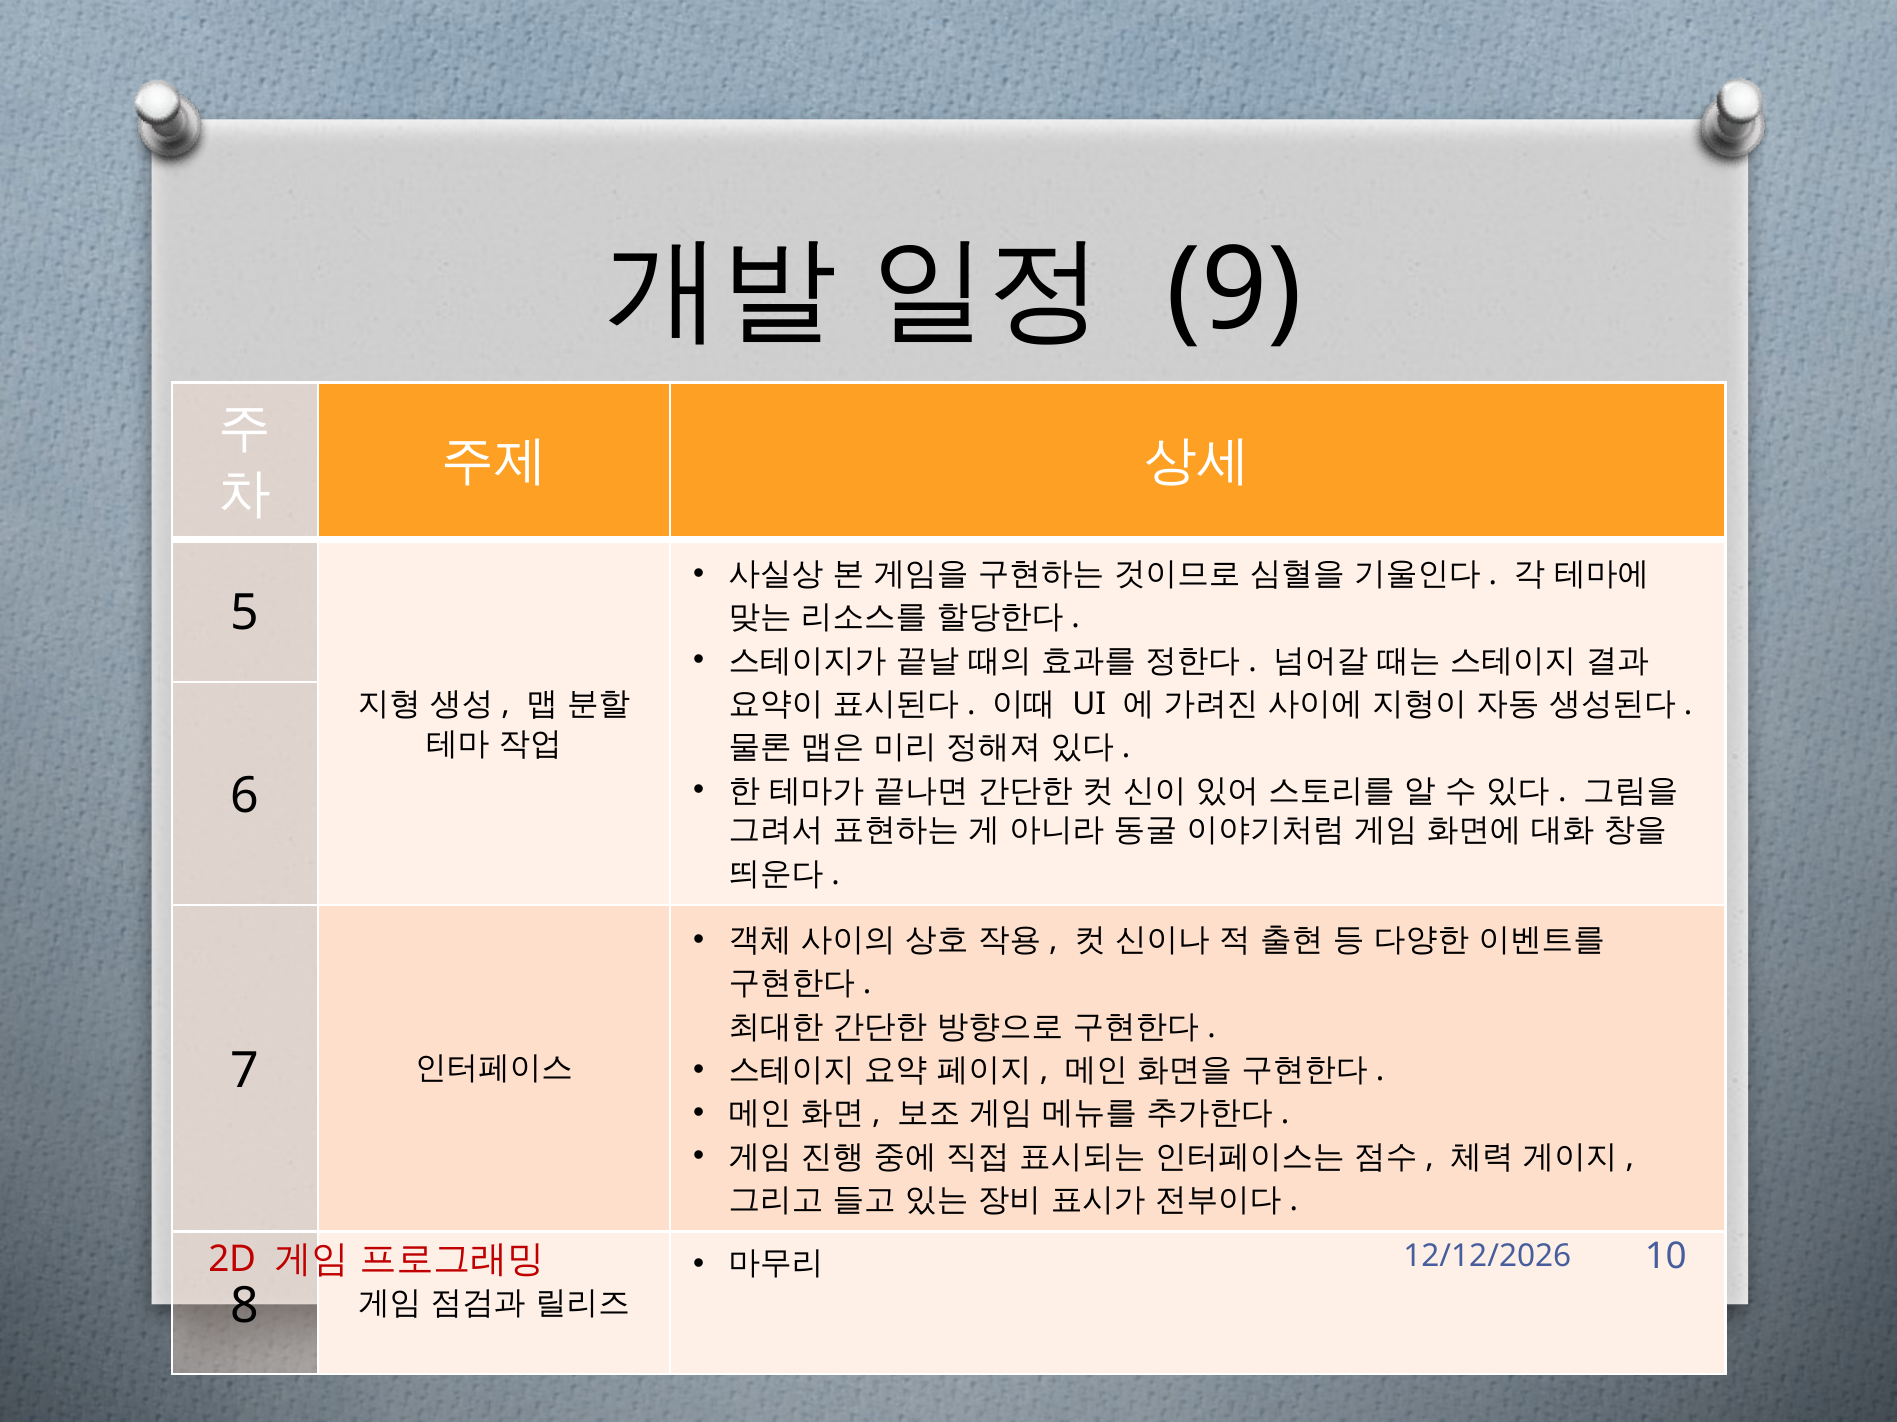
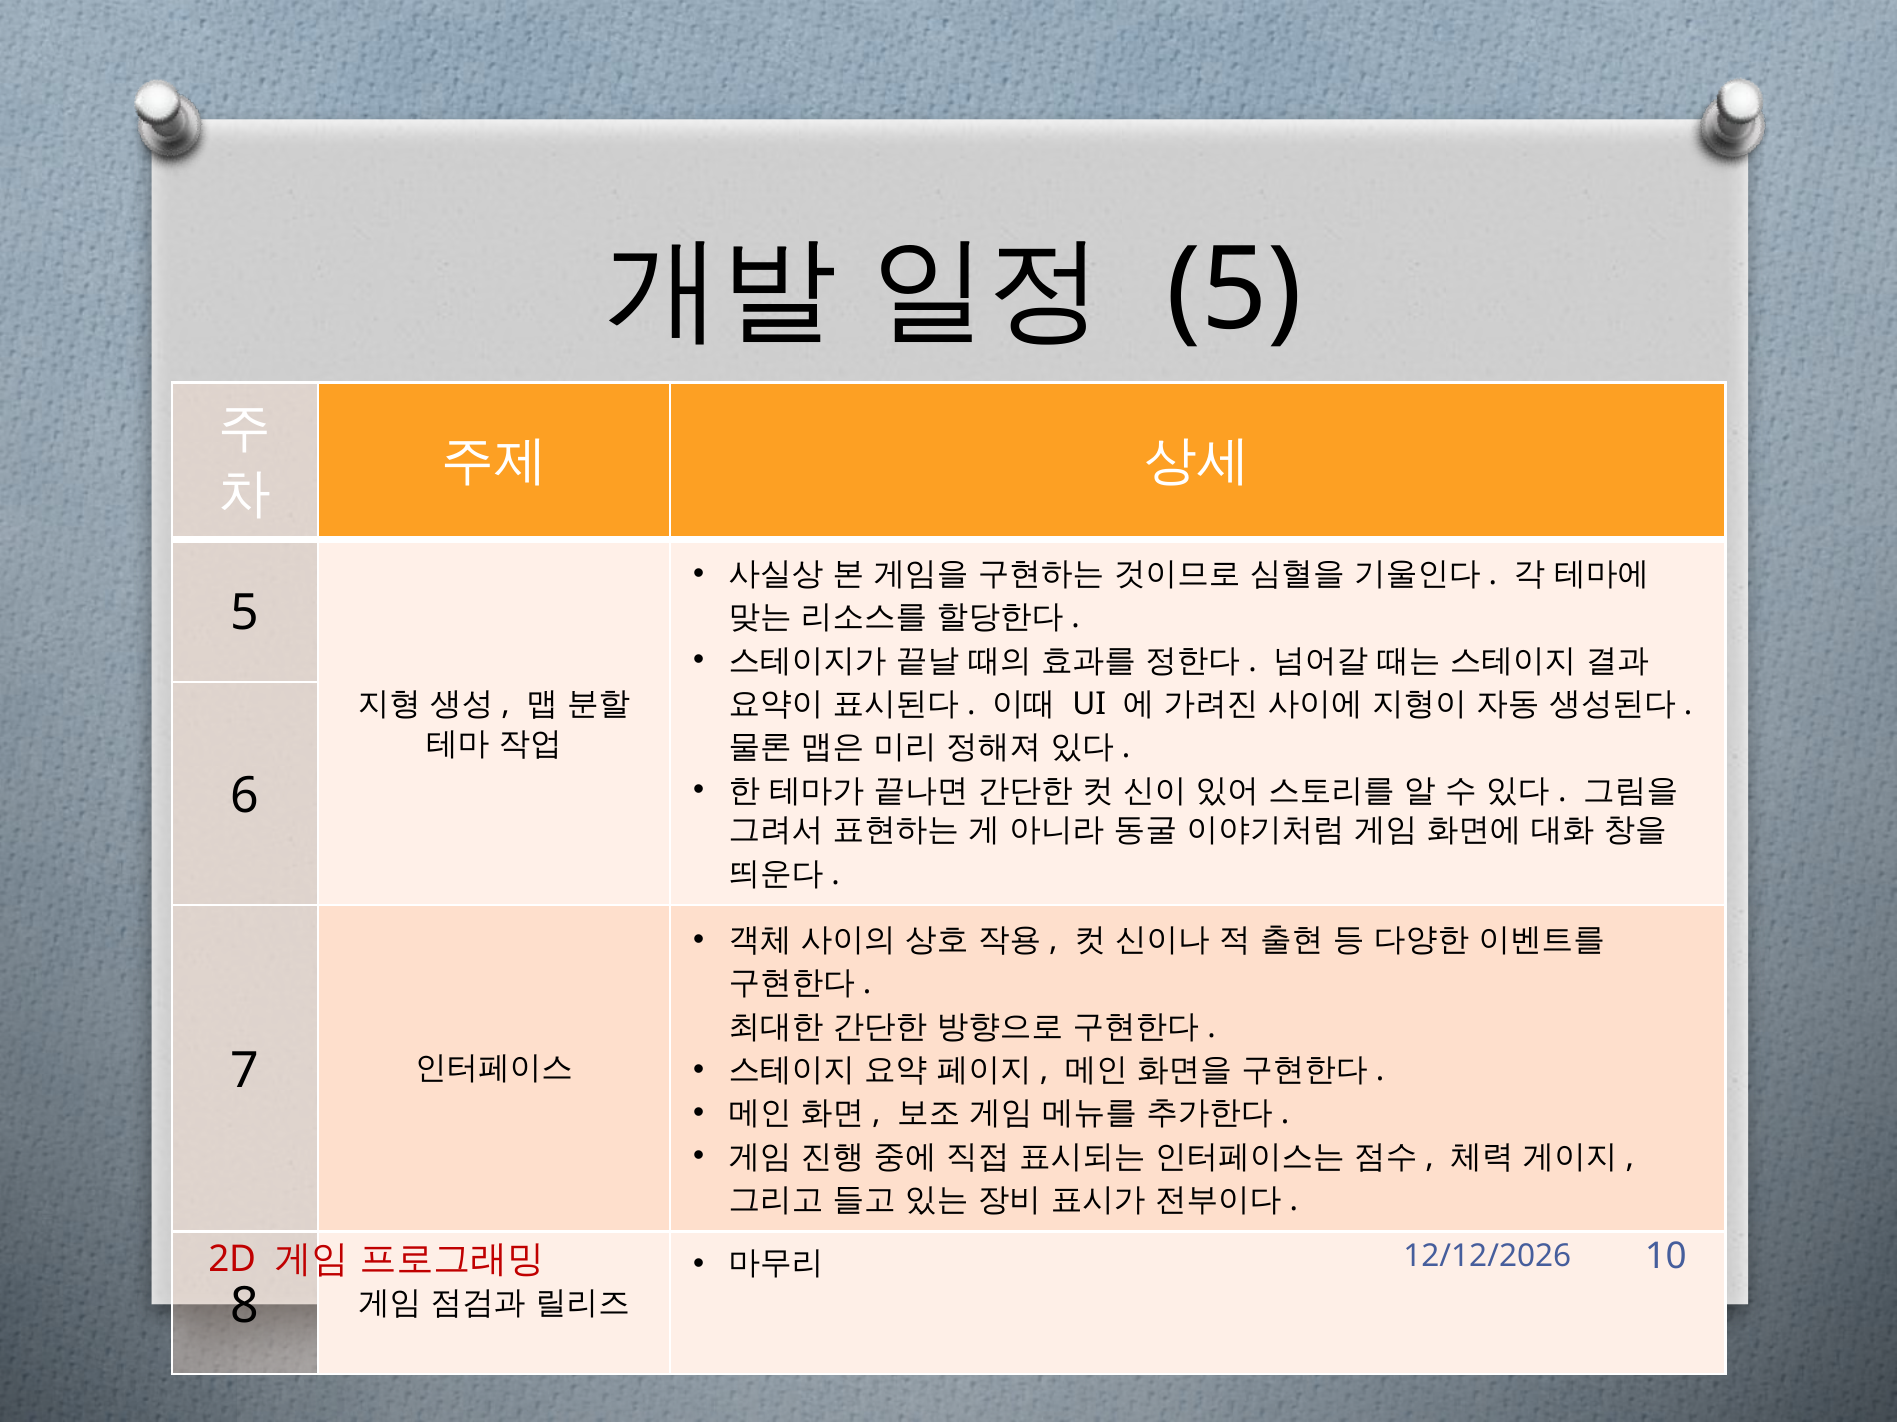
9: 9 -> 5 (1235, 291)
